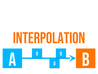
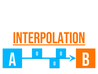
Interpolation underline: none -> present (49, 38)
